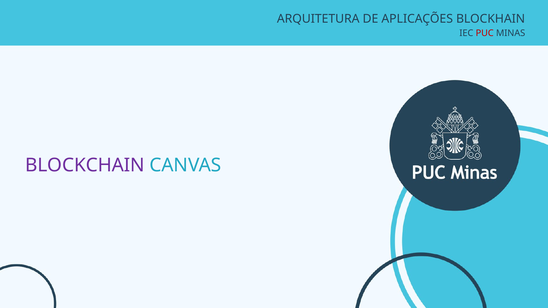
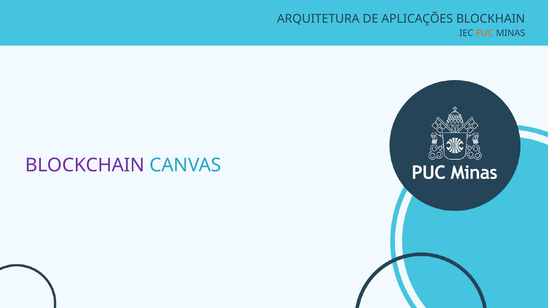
PUC colour: red -> orange (485, 33)
